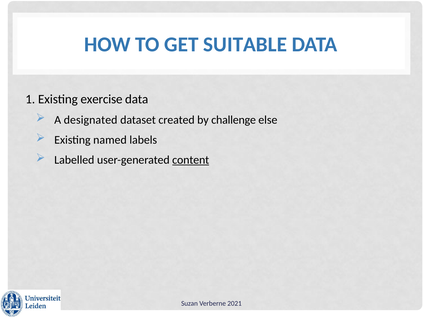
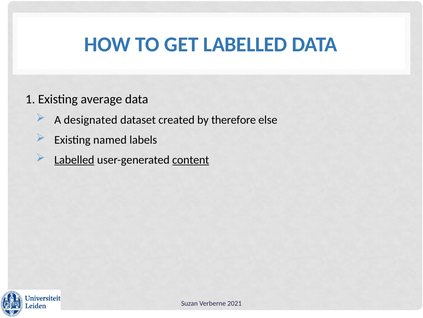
GET SUITABLE: SUITABLE -> LABELLED (245, 44)
exercise: exercise -> average (101, 99)
challenge: challenge -> therefore (234, 120)
Labelled underline: none -> present (74, 160)
